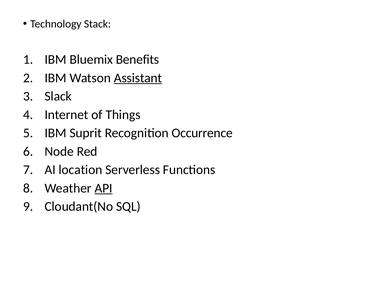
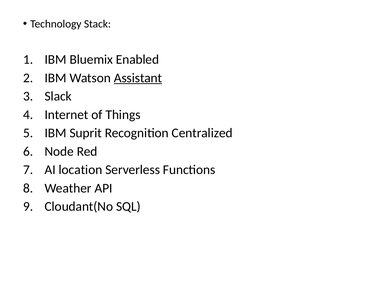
Benefits: Benefits -> Enabled (137, 60)
Occurrence: Occurrence -> Centralized (202, 133)
API underline: present -> none (104, 188)
